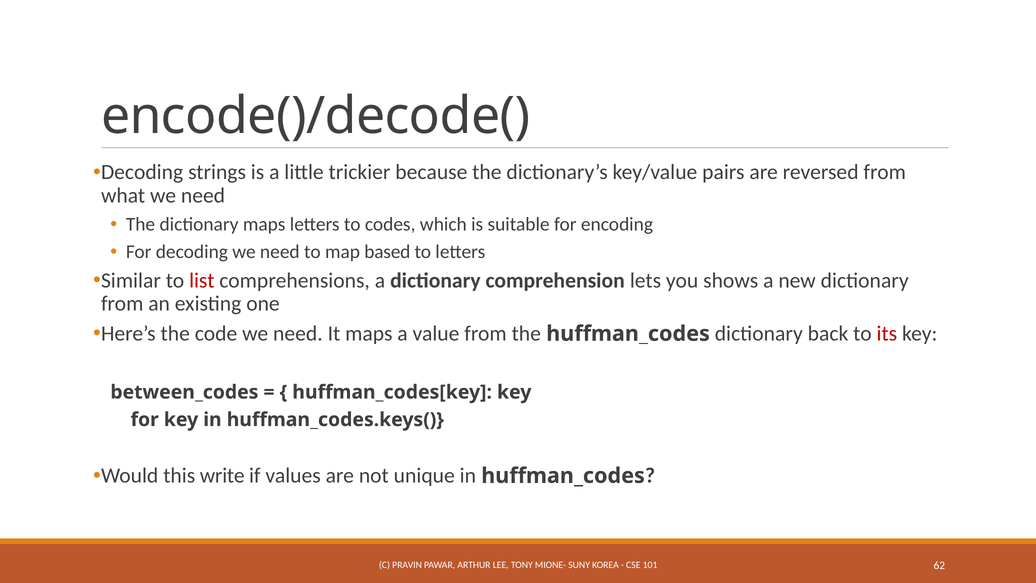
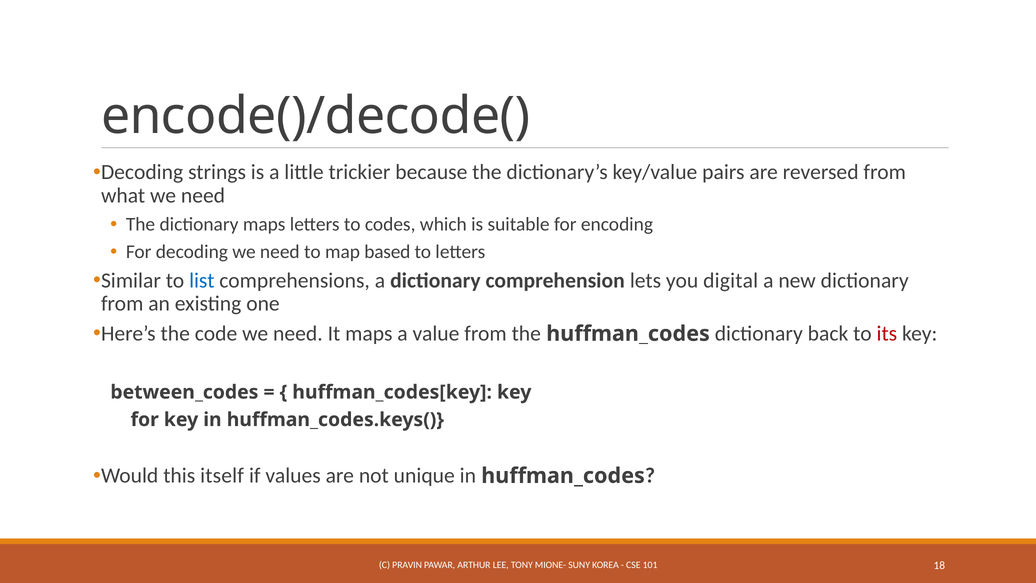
list colour: red -> blue (202, 280)
shows: shows -> digital (731, 280)
write: write -> itself (222, 476)
62: 62 -> 18 (939, 565)
